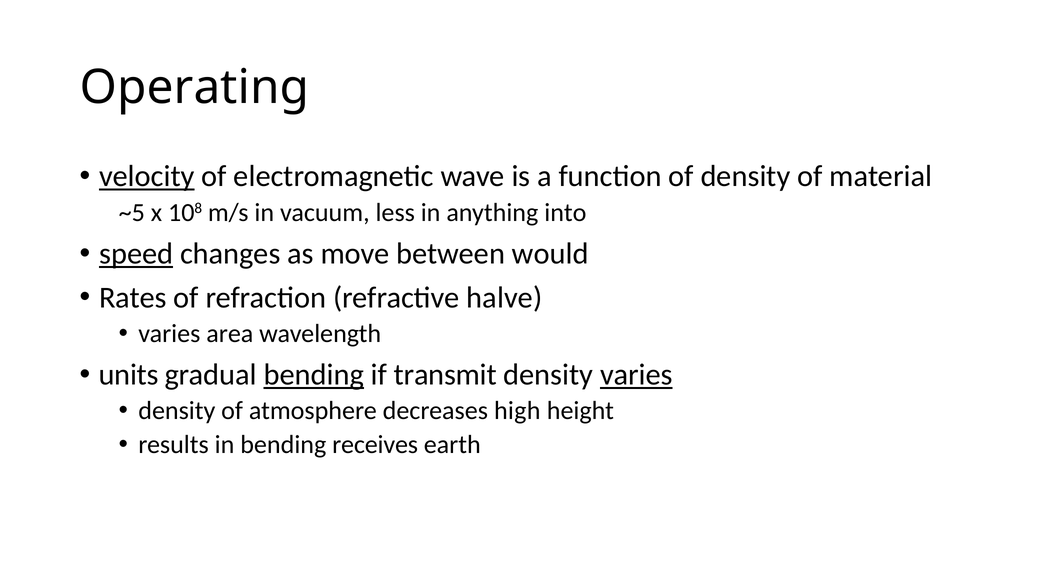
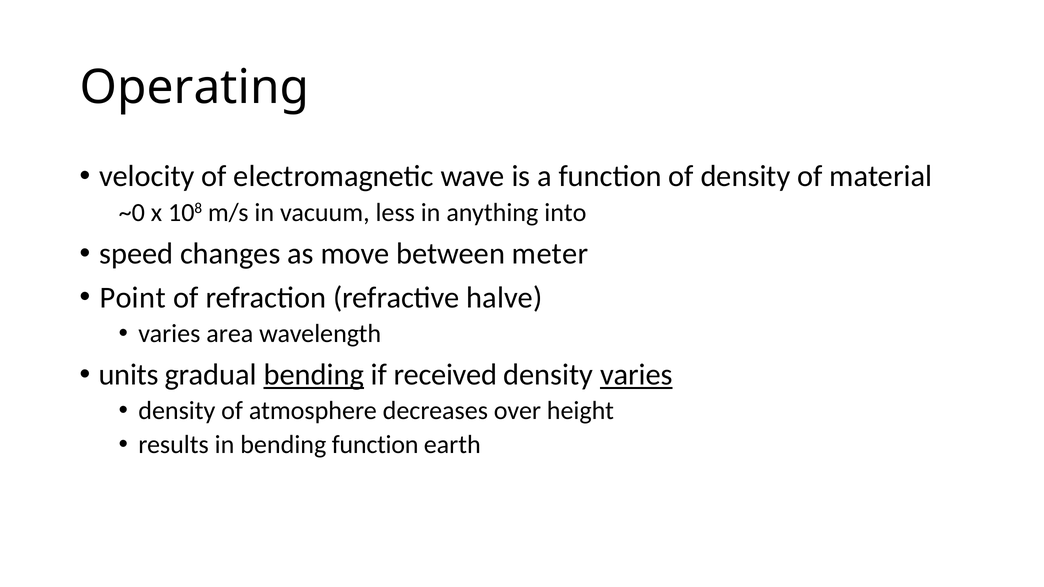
velocity underline: present -> none (147, 177)
~5: ~5 -> ~0 (132, 213)
speed underline: present -> none (136, 254)
would: would -> meter (550, 254)
Rates: Rates -> Point (133, 298)
transmit: transmit -> received (445, 375)
high: high -> over (517, 411)
bending receives: receives -> function (375, 445)
